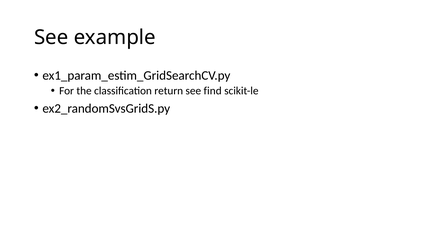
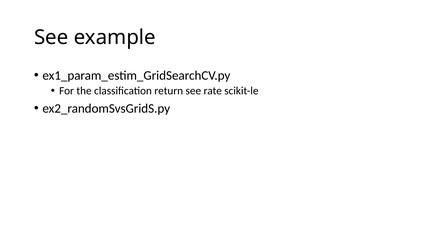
find: find -> rate (213, 91)
